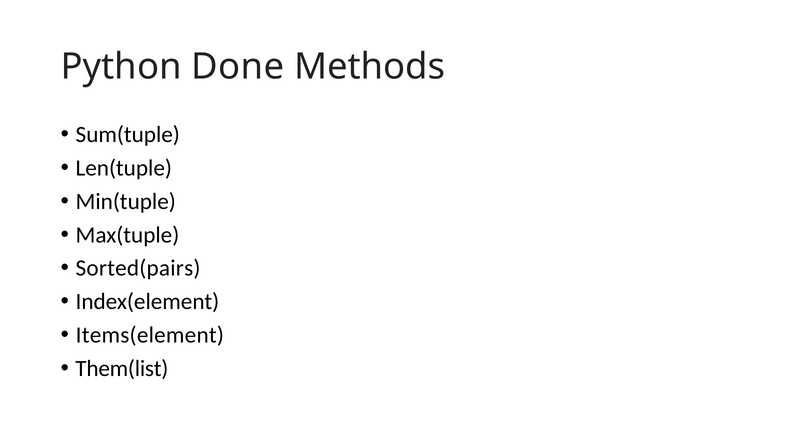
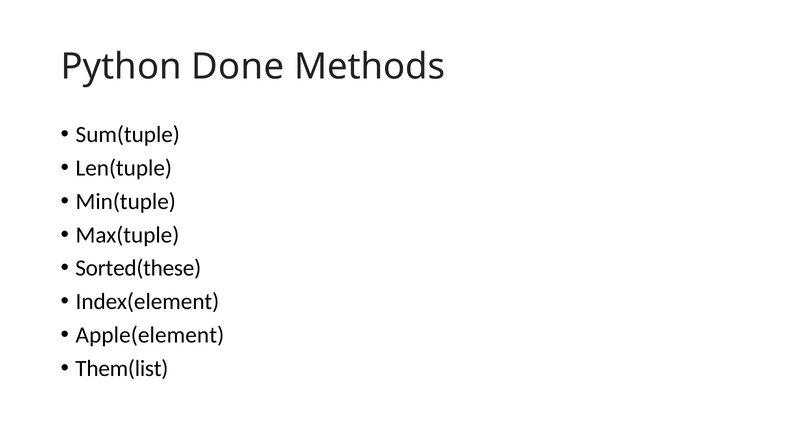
Sorted(pairs: Sorted(pairs -> Sorted(these (138, 268)
Items(element: Items(element -> Apple(element (150, 335)
